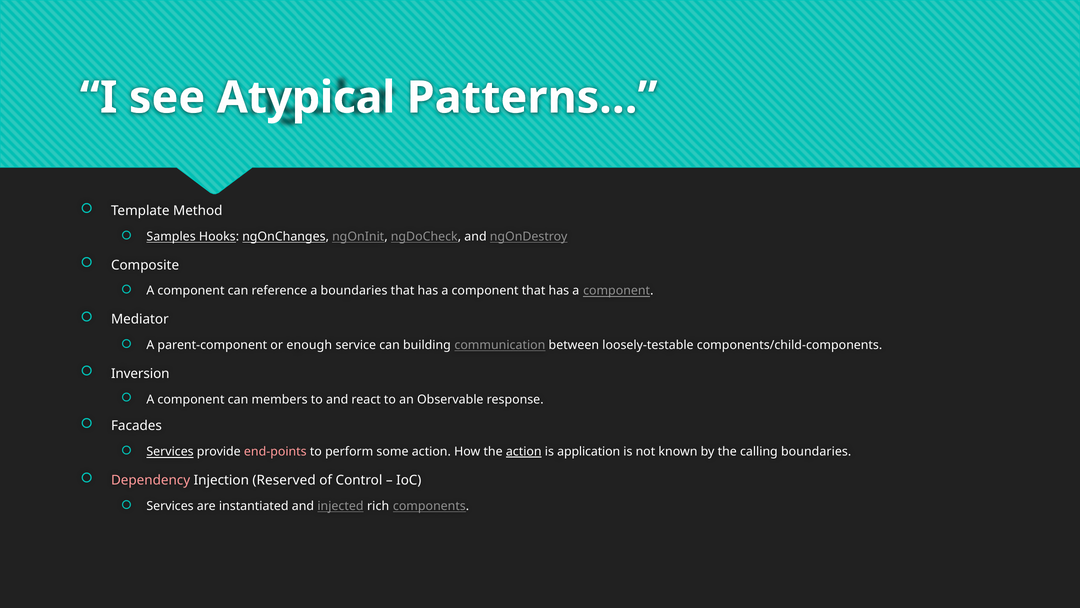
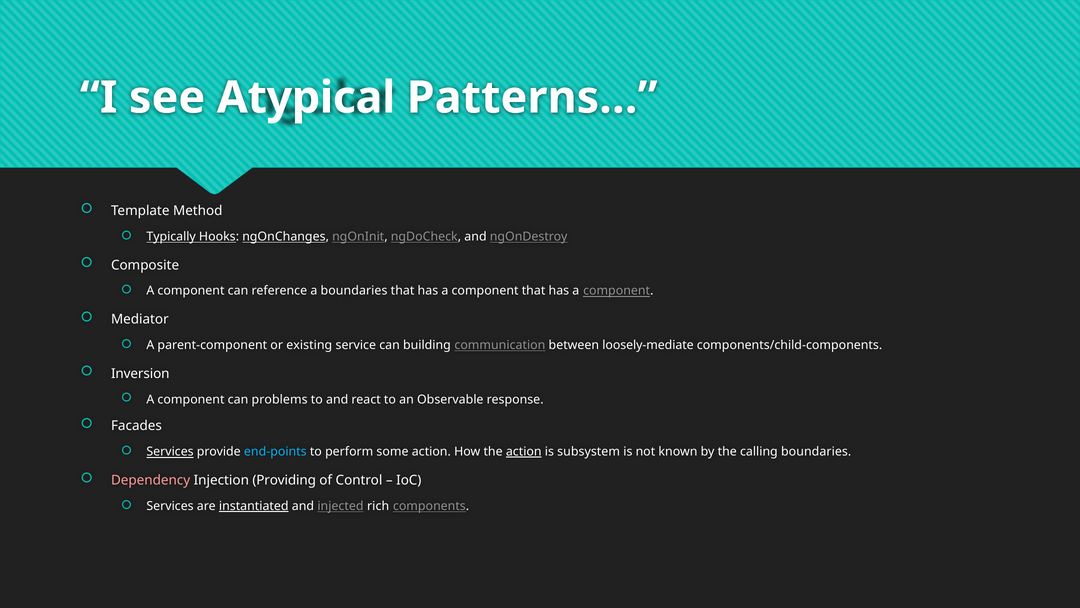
Samples: Samples -> Typically (171, 236)
enough: enough -> existing (309, 345)
loosely-testable: loosely-testable -> loosely-mediate (648, 345)
members: members -> problems (280, 399)
end-points colour: pink -> light blue (275, 451)
application: application -> subsystem (589, 451)
Reserved: Reserved -> Providing (284, 480)
instantiated underline: none -> present (254, 506)
